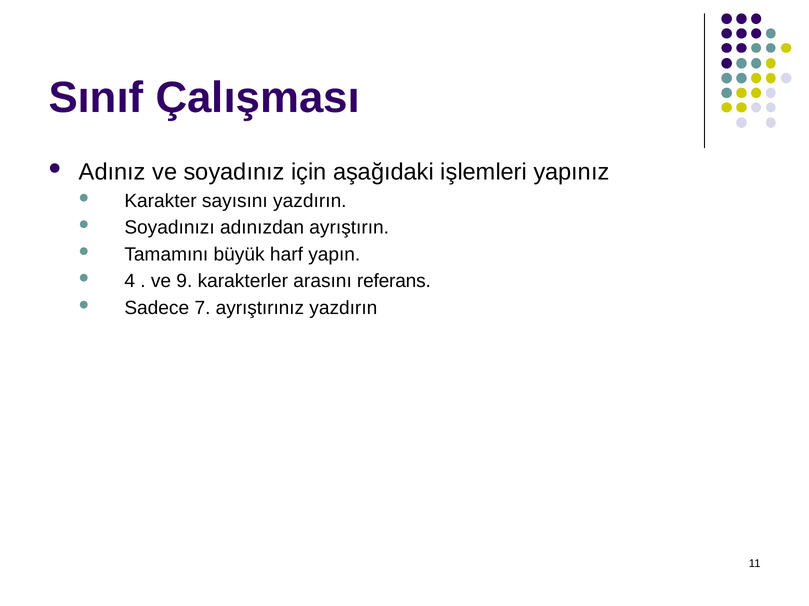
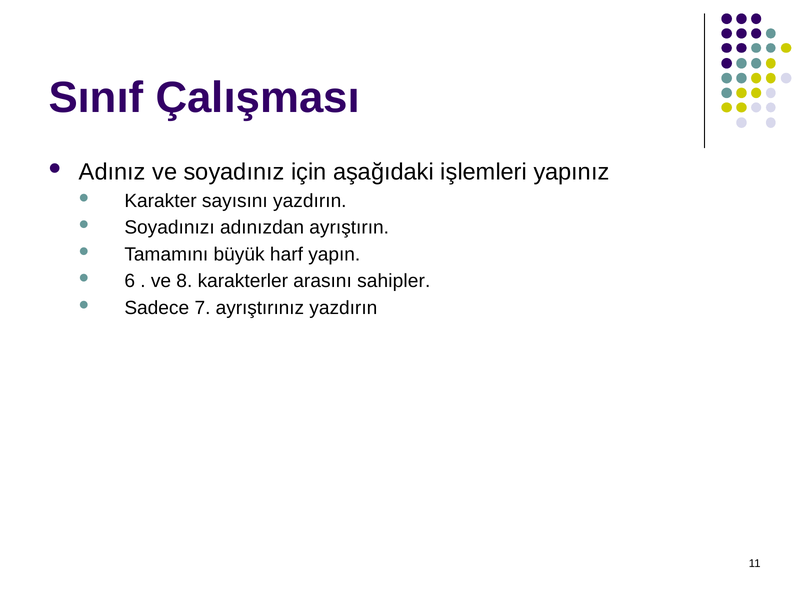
4: 4 -> 6 (130, 281)
9: 9 -> 8 (184, 281)
referans: referans -> sahipler (394, 281)
